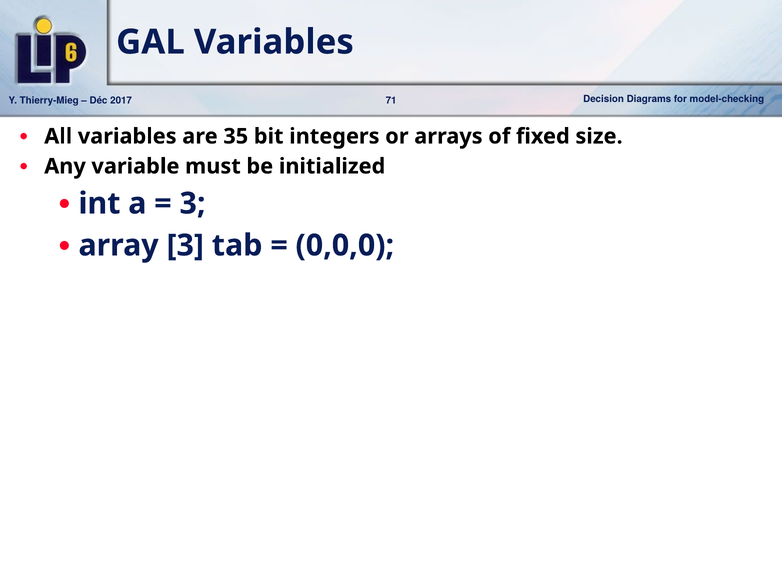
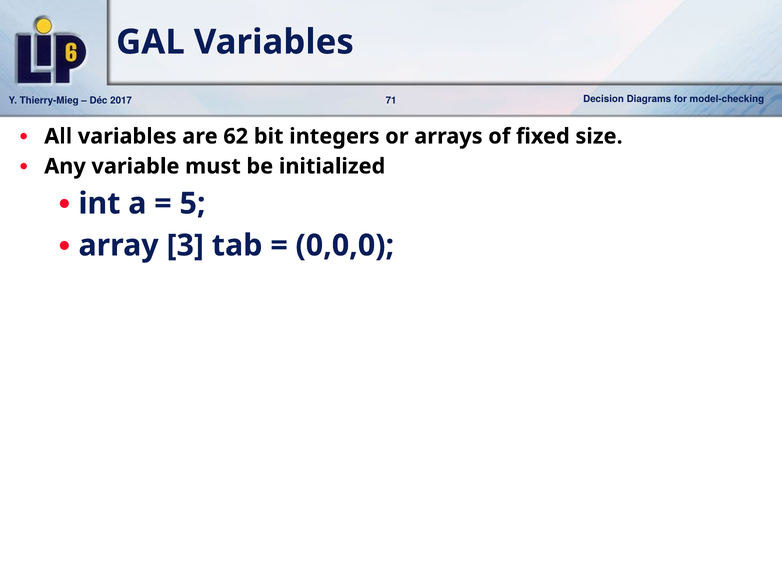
35: 35 -> 62 (236, 136)
3: 3 -> 5 (193, 204)
